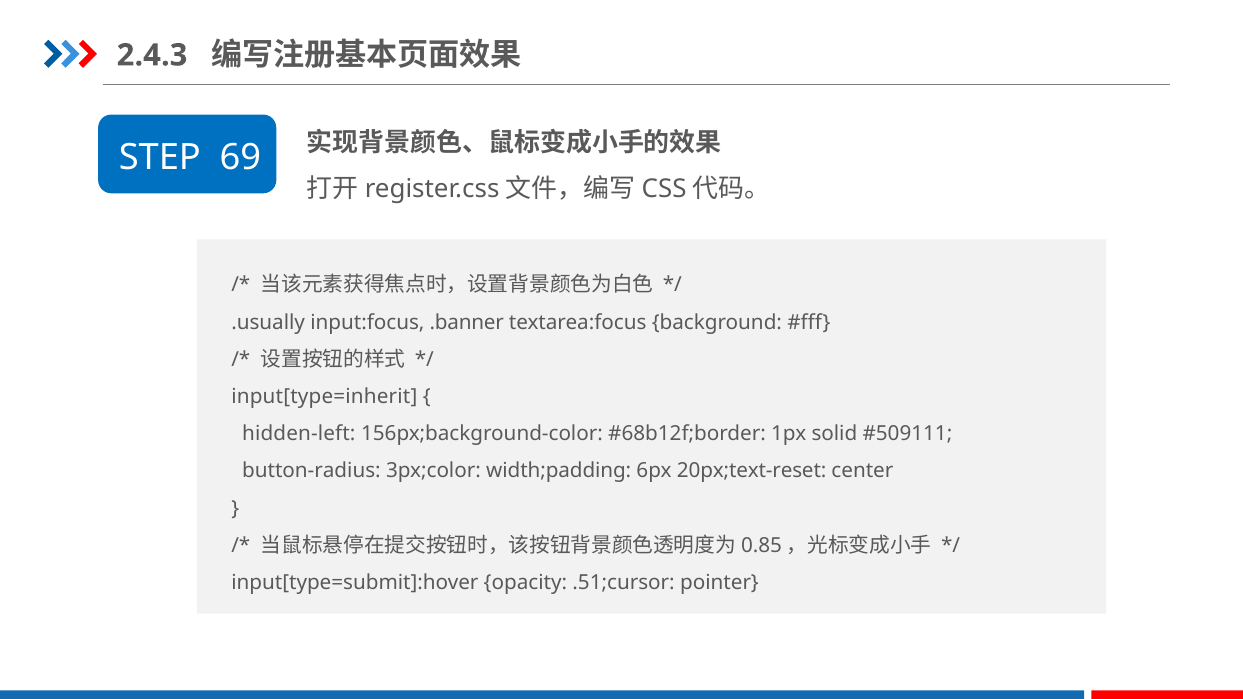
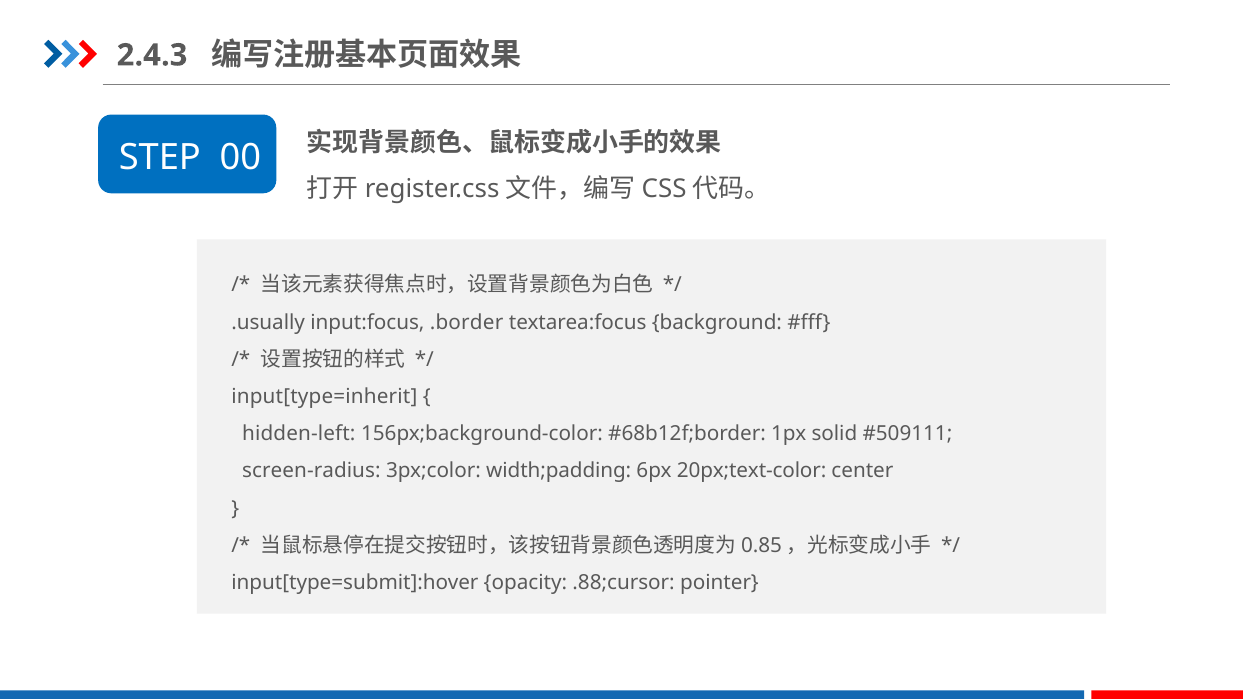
69: 69 -> 00 (240, 157)
.banner: .banner -> .border (467, 322)
button-radius: button-radius -> screen-radius (311, 471)
20px;text-reset: 20px;text-reset -> 20px;text-color (752, 471)
.51;cursor: .51;cursor -> .88;cursor (624, 583)
